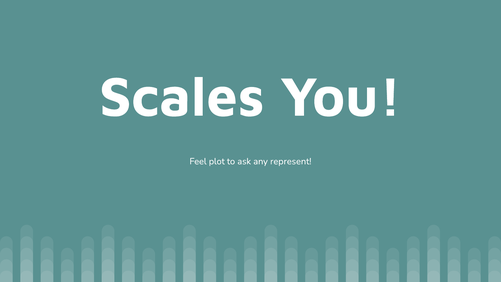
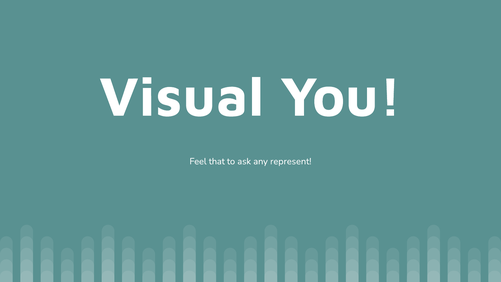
Scales: Scales -> Visual (182, 97)
plot: plot -> that (217, 161)
